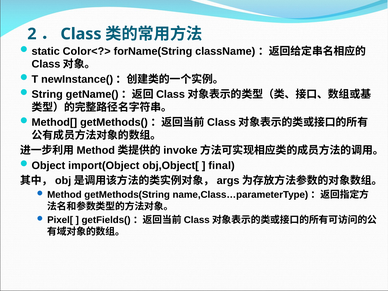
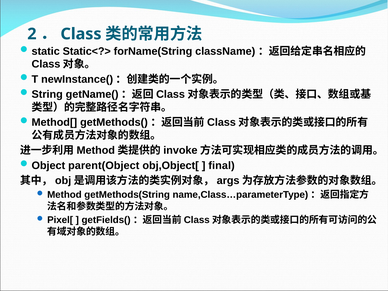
Color<?>: Color<?> -> Static<?> (87, 51)
import(Object: import(Object -> parent(Object (104, 165)
